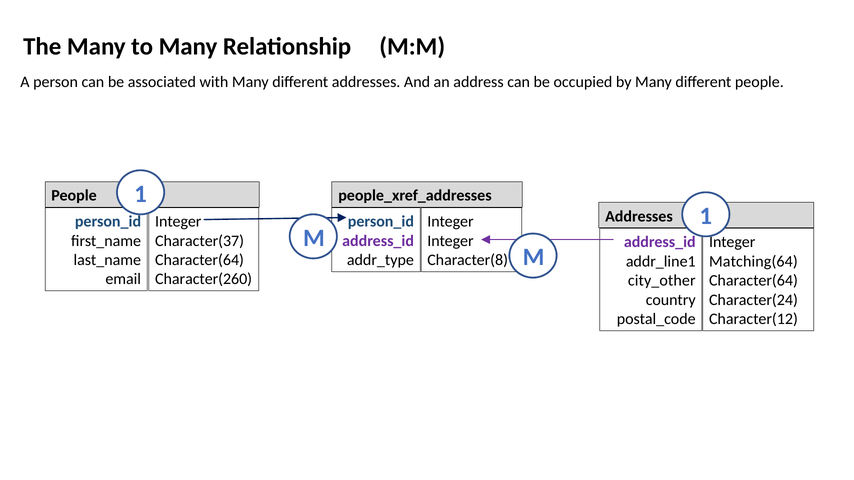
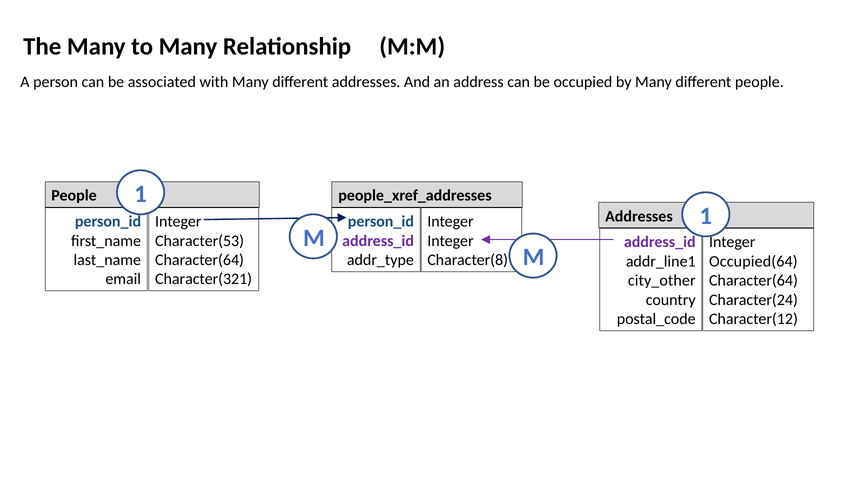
Character(37: Character(37 -> Character(53 (200, 241)
Matching(64: Matching(64 -> Occupied(64 (753, 262)
Character(260: Character(260 -> Character(321 (204, 279)
